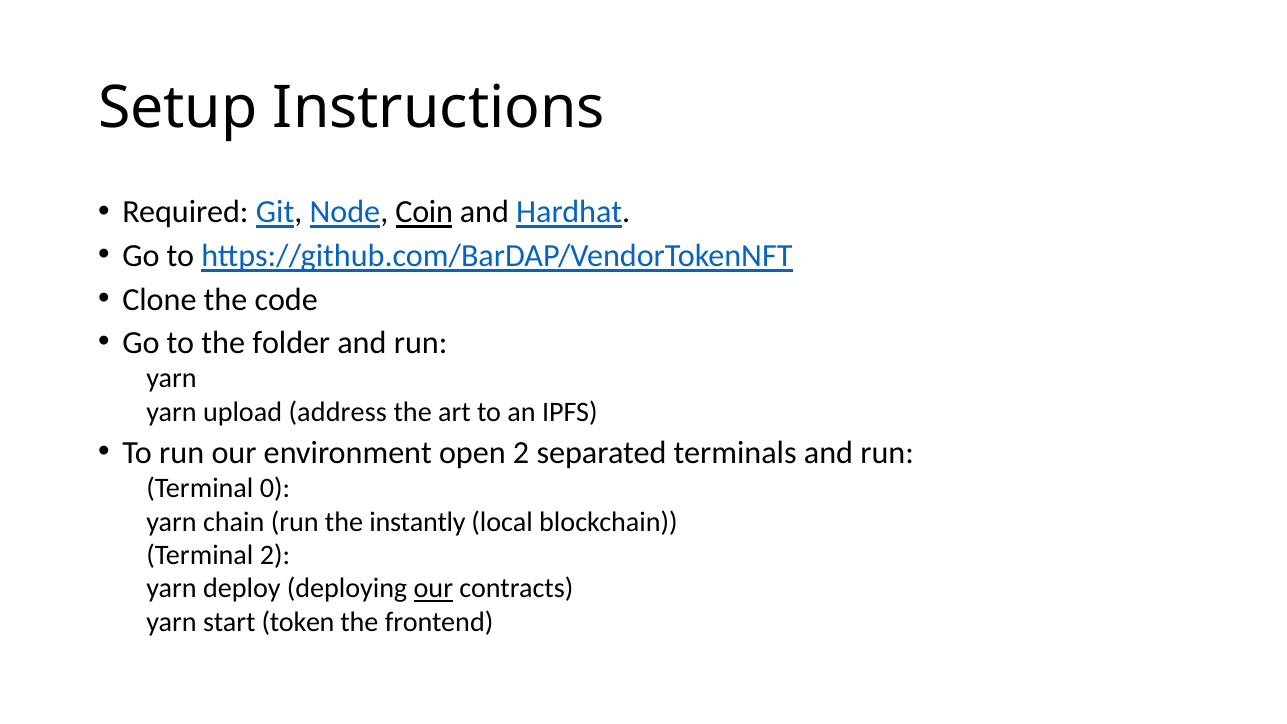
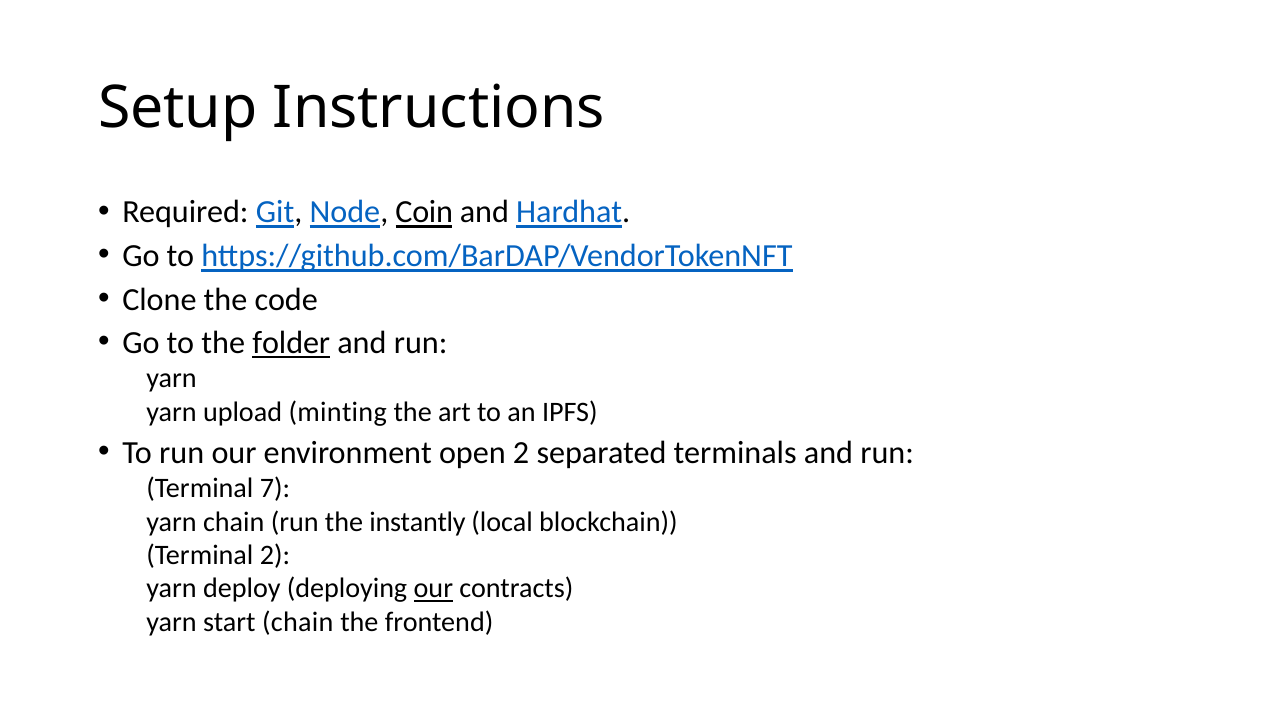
folder underline: none -> present (291, 343)
address: address -> minting (338, 412)
0: 0 -> 7 (275, 488)
start token: token -> chain (298, 622)
